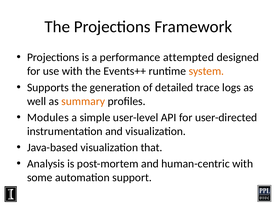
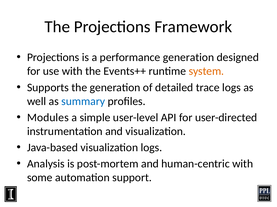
performance attempted: attempted -> generation (189, 58)
summary colour: orange -> blue (83, 102)
visualization that: that -> logs (151, 148)
